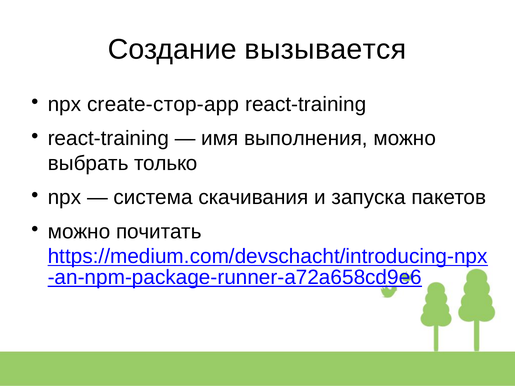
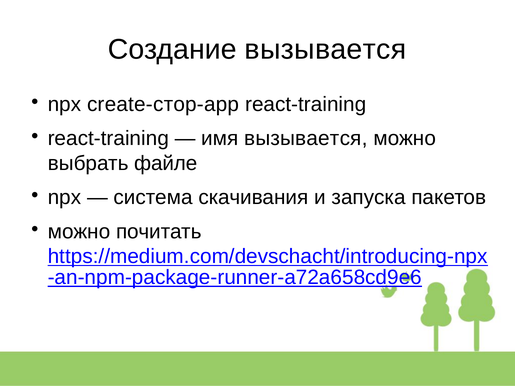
имя выполнения: выполнения -> вызывается (306, 138)
только: только -> файле (166, 163)
